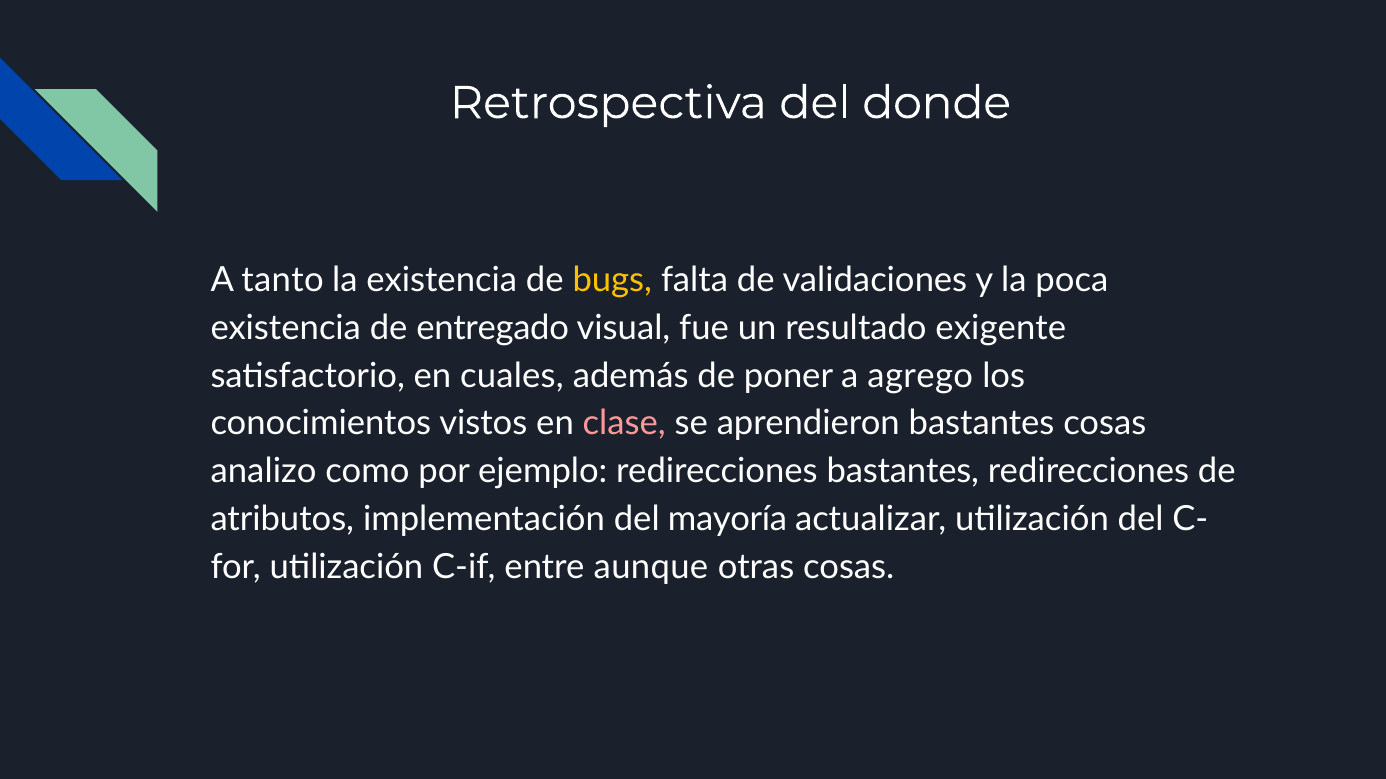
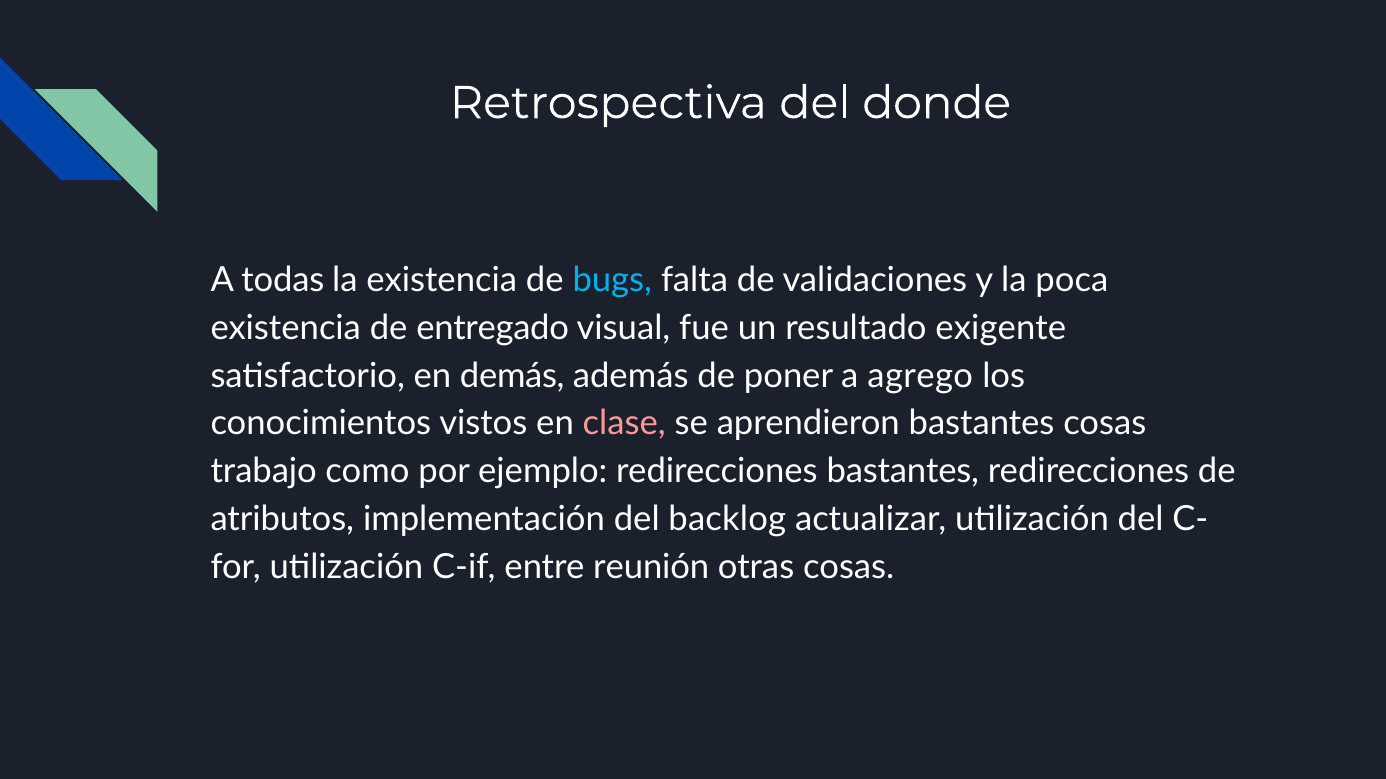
tanto: tanto -> todas (283, 280)
bugs colour: yellow -> light blue (612, 280)
cuales: cuales -> demás (512, 376)
analizo: analizo -> trabajo (264, 472)
mayoría: mayoría -> backlog (727, 519)
aunque: aunque -> reunión (651, 567)
